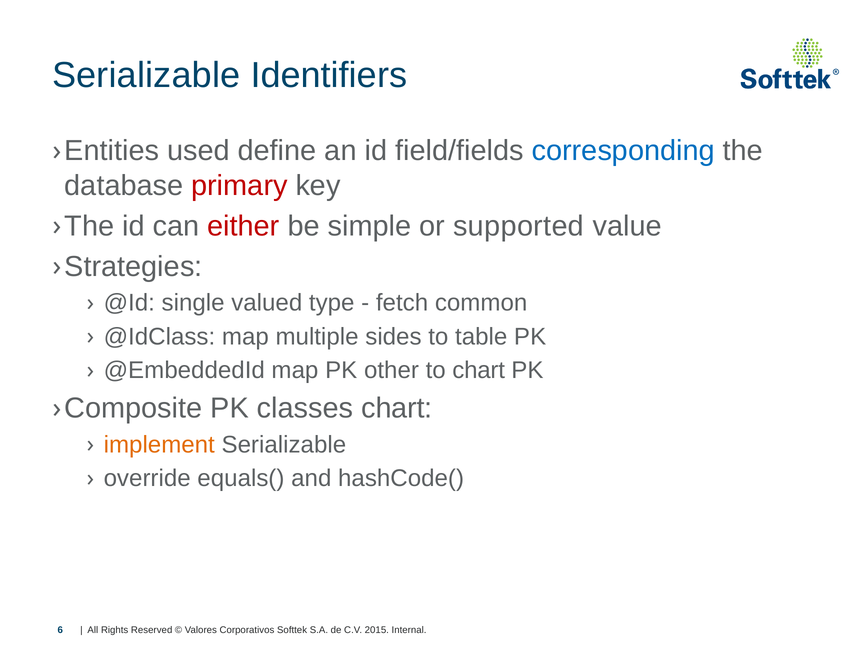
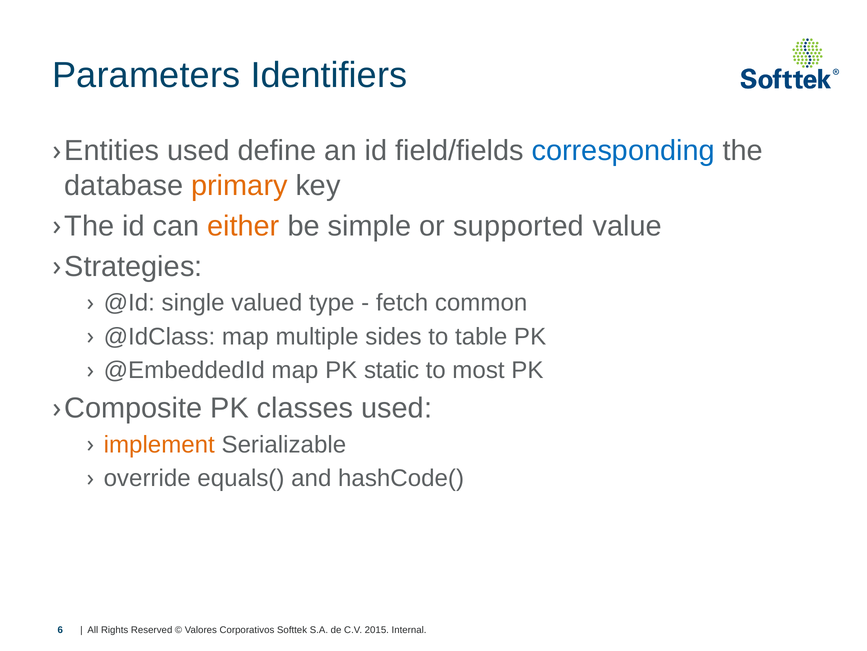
Serializable: Serializable -> Parameters (146, 75)
primary colour: red -> orange (239, 185)
either colour: red -> orange (243, 226)
other: other -> static (392, 370)
to chart: chart -> most (479, 370)
classes chart: chart -> used (397, 408)
